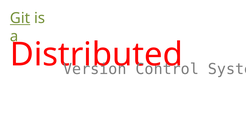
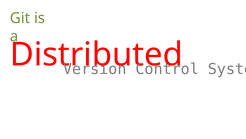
Git underline: present -> none (20, 18)
